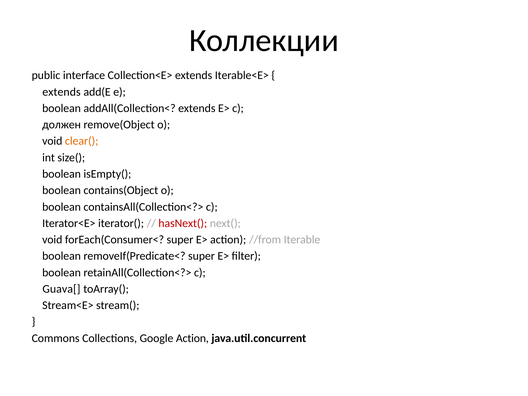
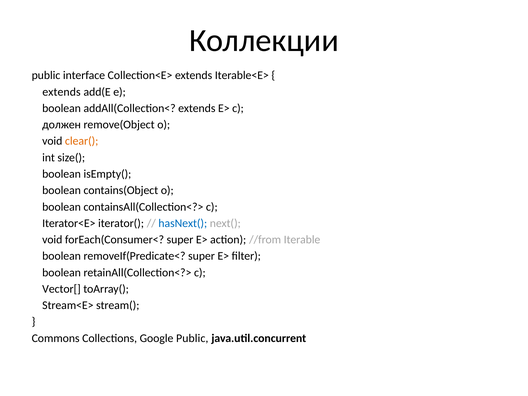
hasNext( colour: red -> blue (183, 223)
Guava[: Guava[ -> Vector[ (61, 289)
Google Action: Action -> Public (192, 338)
